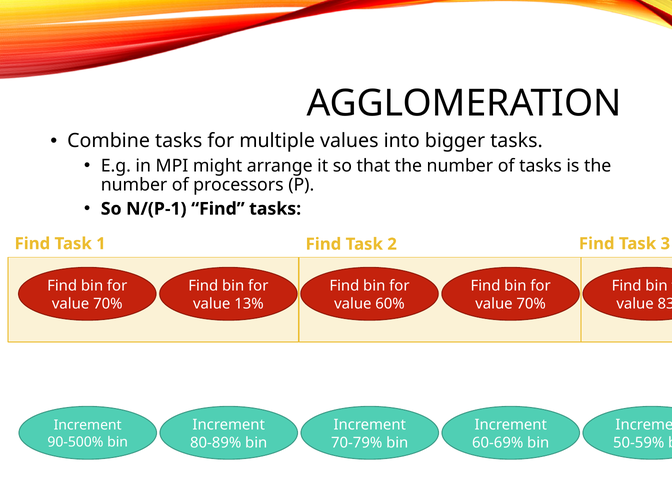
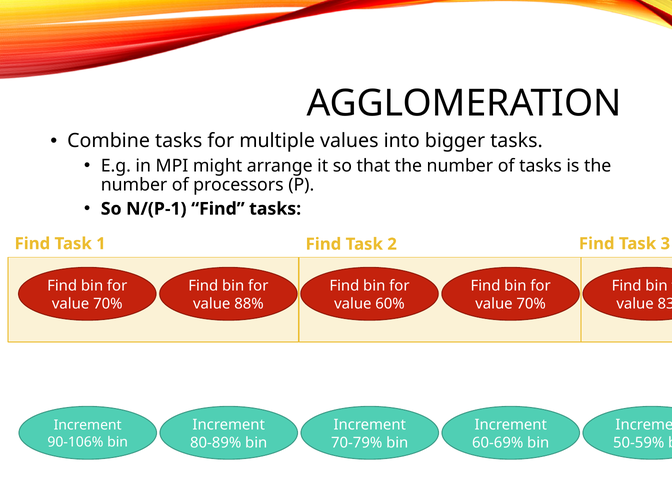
13%: 13% -> 88% (249, 304)
90-500%: 90-500% -> 90-106% (75, 442)
